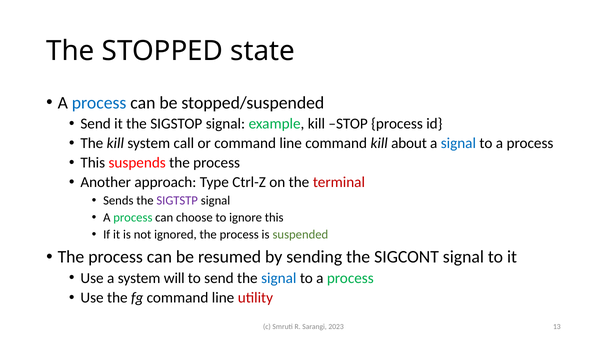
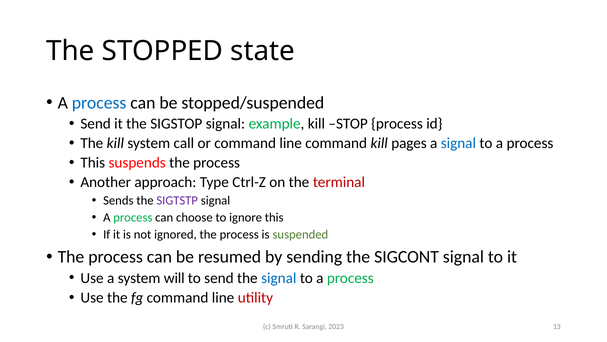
about: about -> pages (409, 143)
